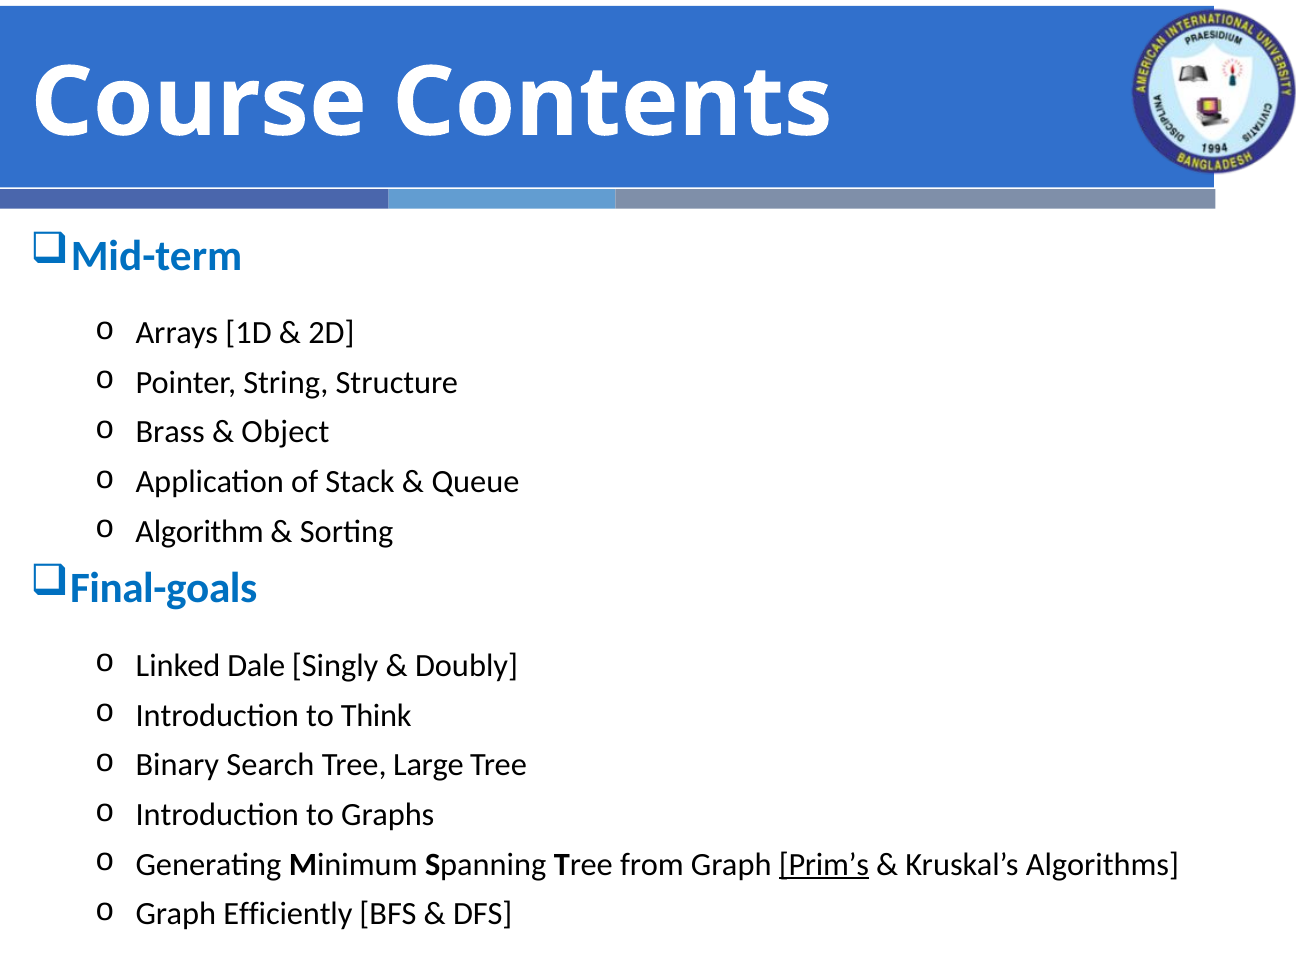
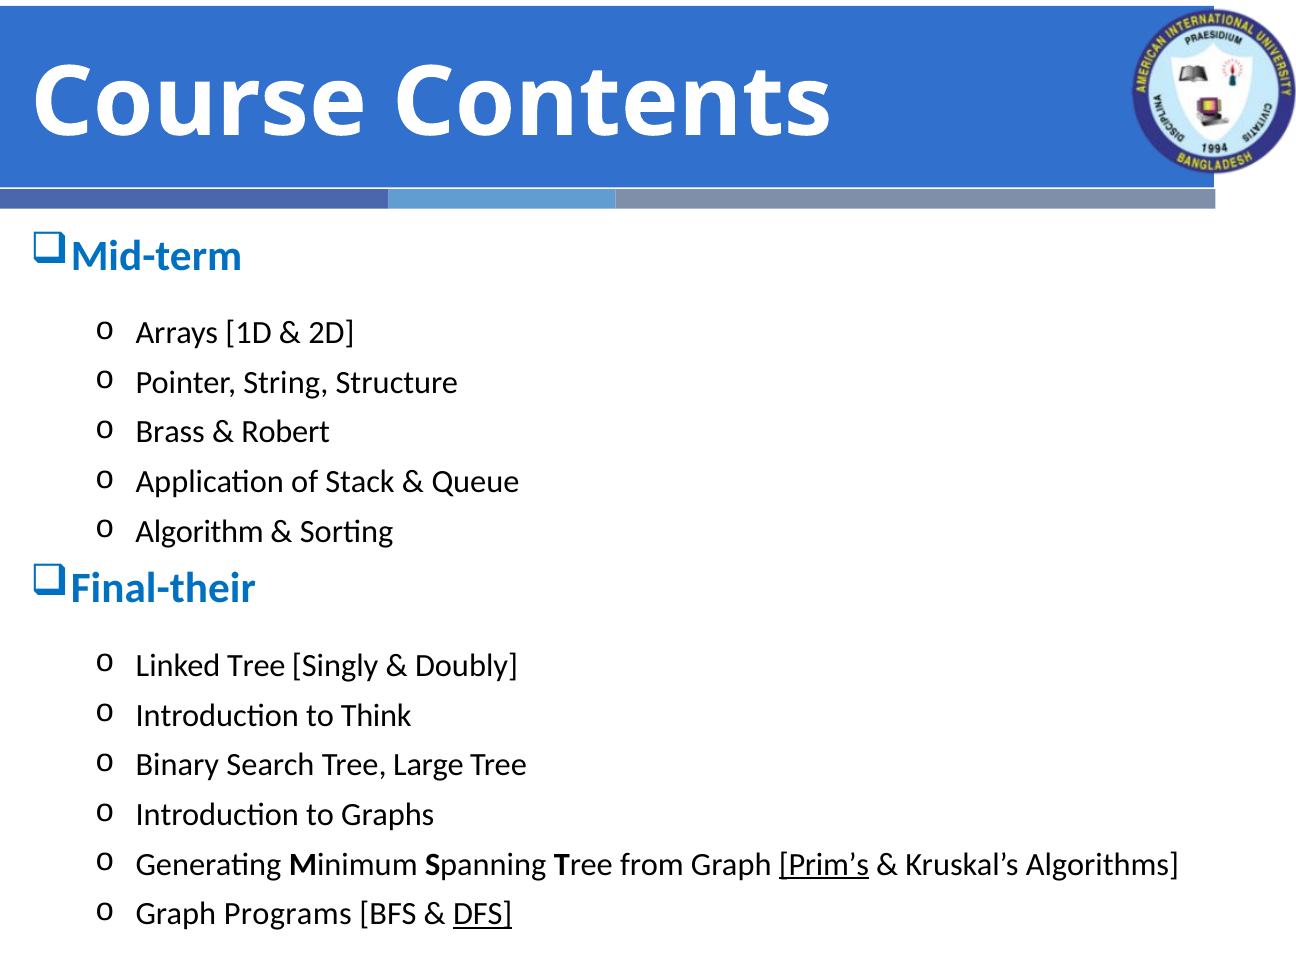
Object: Object -> Robert (286, 432)
Final-goals: Final-goals -> Final-their (163, 589)
Linked Dale: Dale -> Tree (256, 666)
Efficiently: Efficiently -> Programs (288, 914)
DFS underline: none -> present (483, 914)
